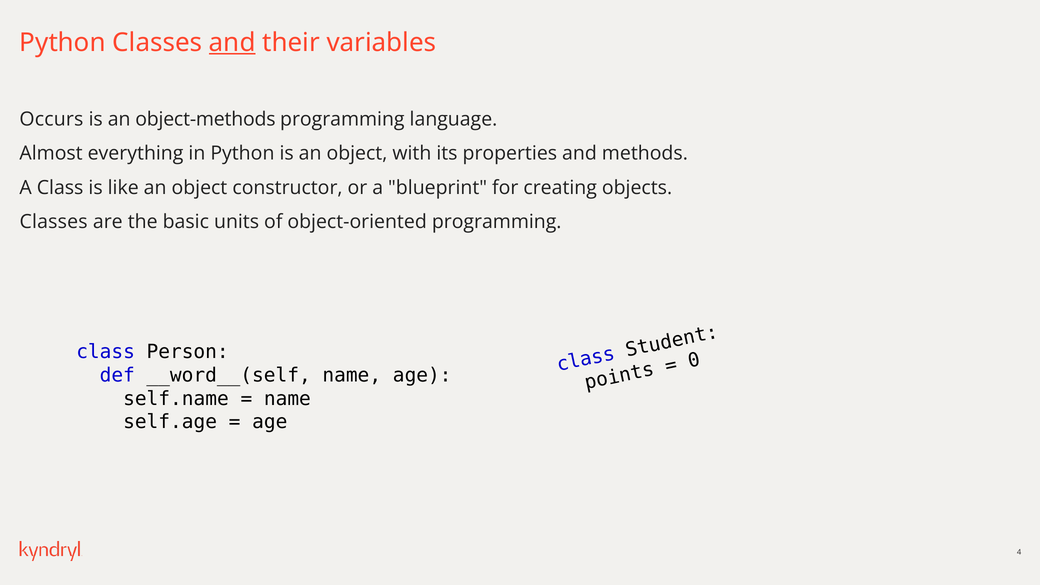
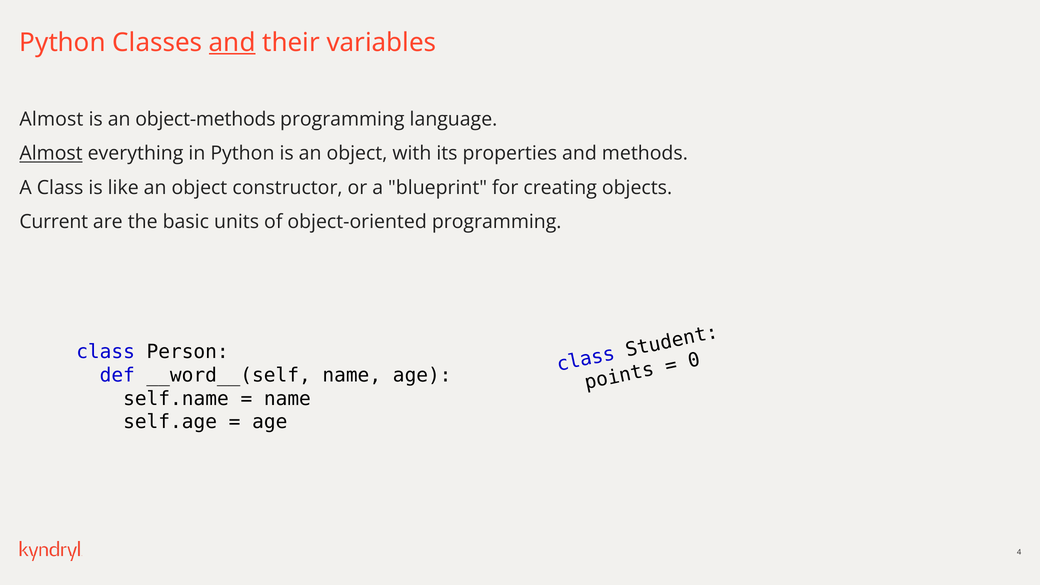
Occurs: Occurs -> Almost (51, 119)
Almost underline: none -> present (51, 153)
Classes: Classes -> Current (54, 222)
